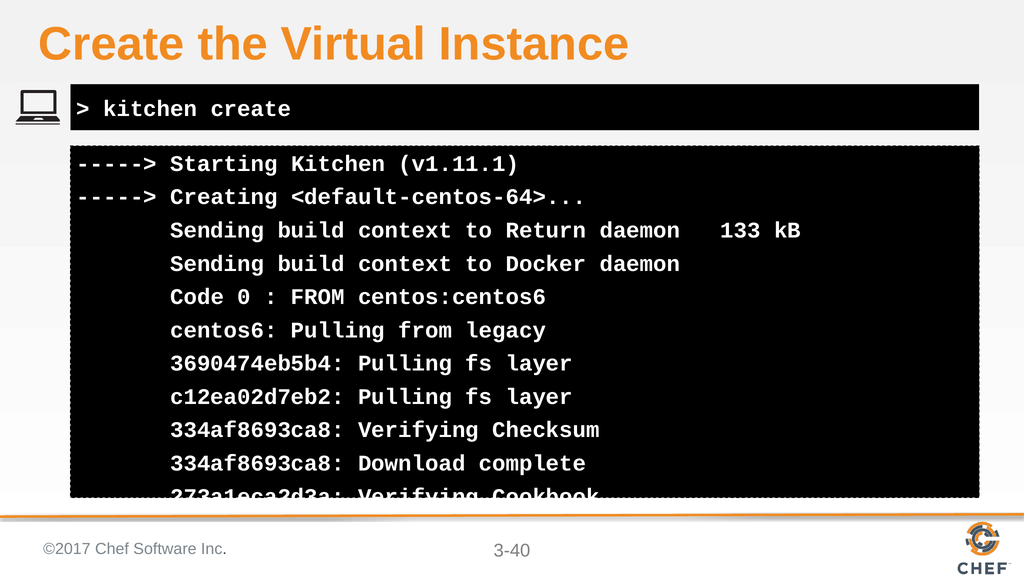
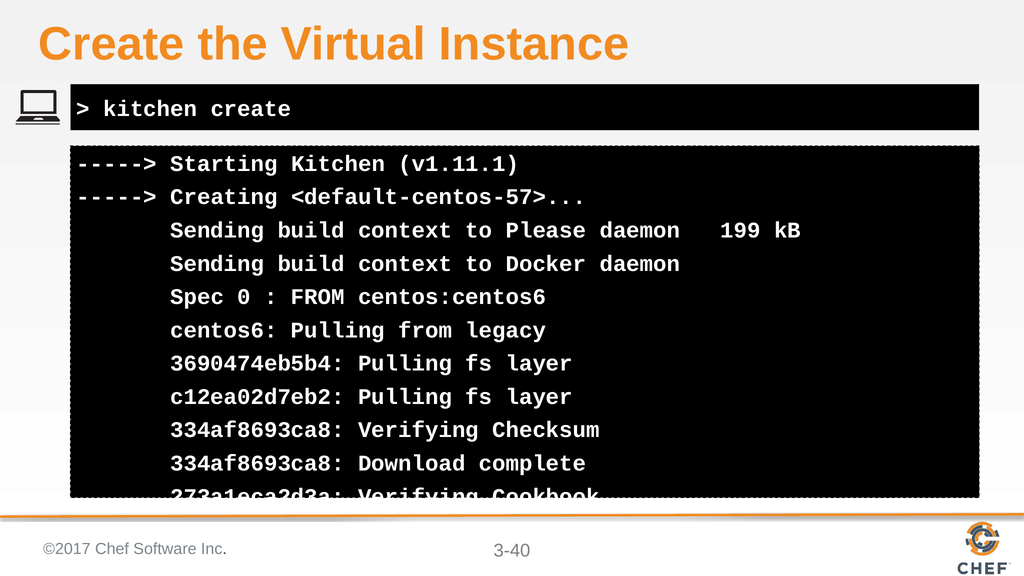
<default-centos-64>: <default-centos-64> -> <default-centos-57> (439, 197)
Return: Return -> Please (546, 230)
133: 133 -> 199 (740, 230)
Code: Code -> Spec (197, 297)
